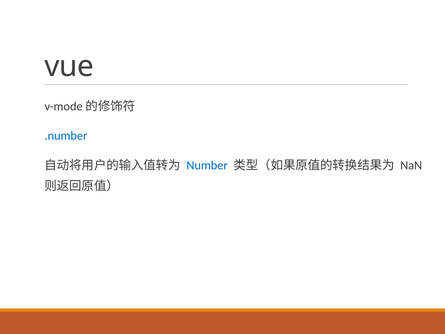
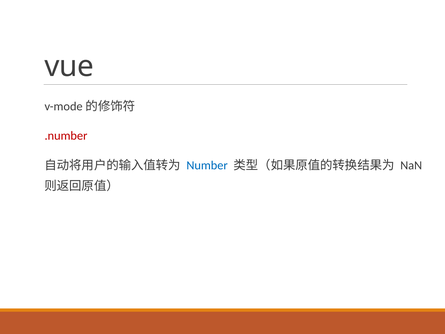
.number colour: blue -> red (66, 136)
